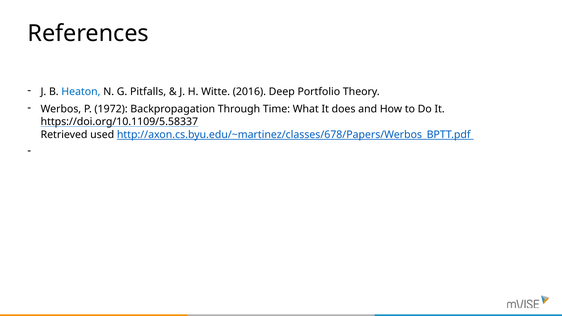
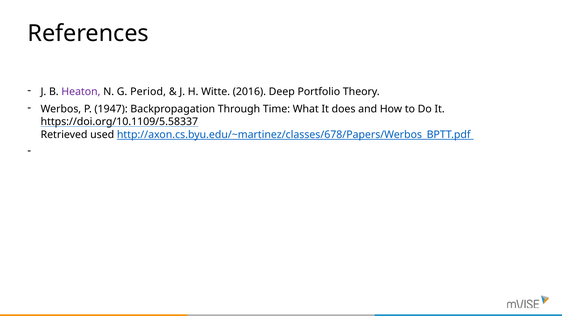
Heaton colour: blue -> purple (81, 92)
Pitfalls: Pitfalls -> Period (148, 92)
1972: 1972 -> 1947 (111, 109)
